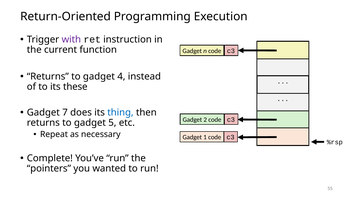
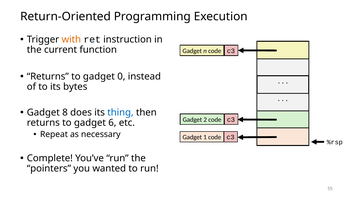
with colour: purple -> orange (71, 40)
4: 4 -> 0 (121, 77)
these: these -> bytes (75, 87)
7: 7 -> 8 (65, 113)
5: 5 -> 6 (112, 123)
